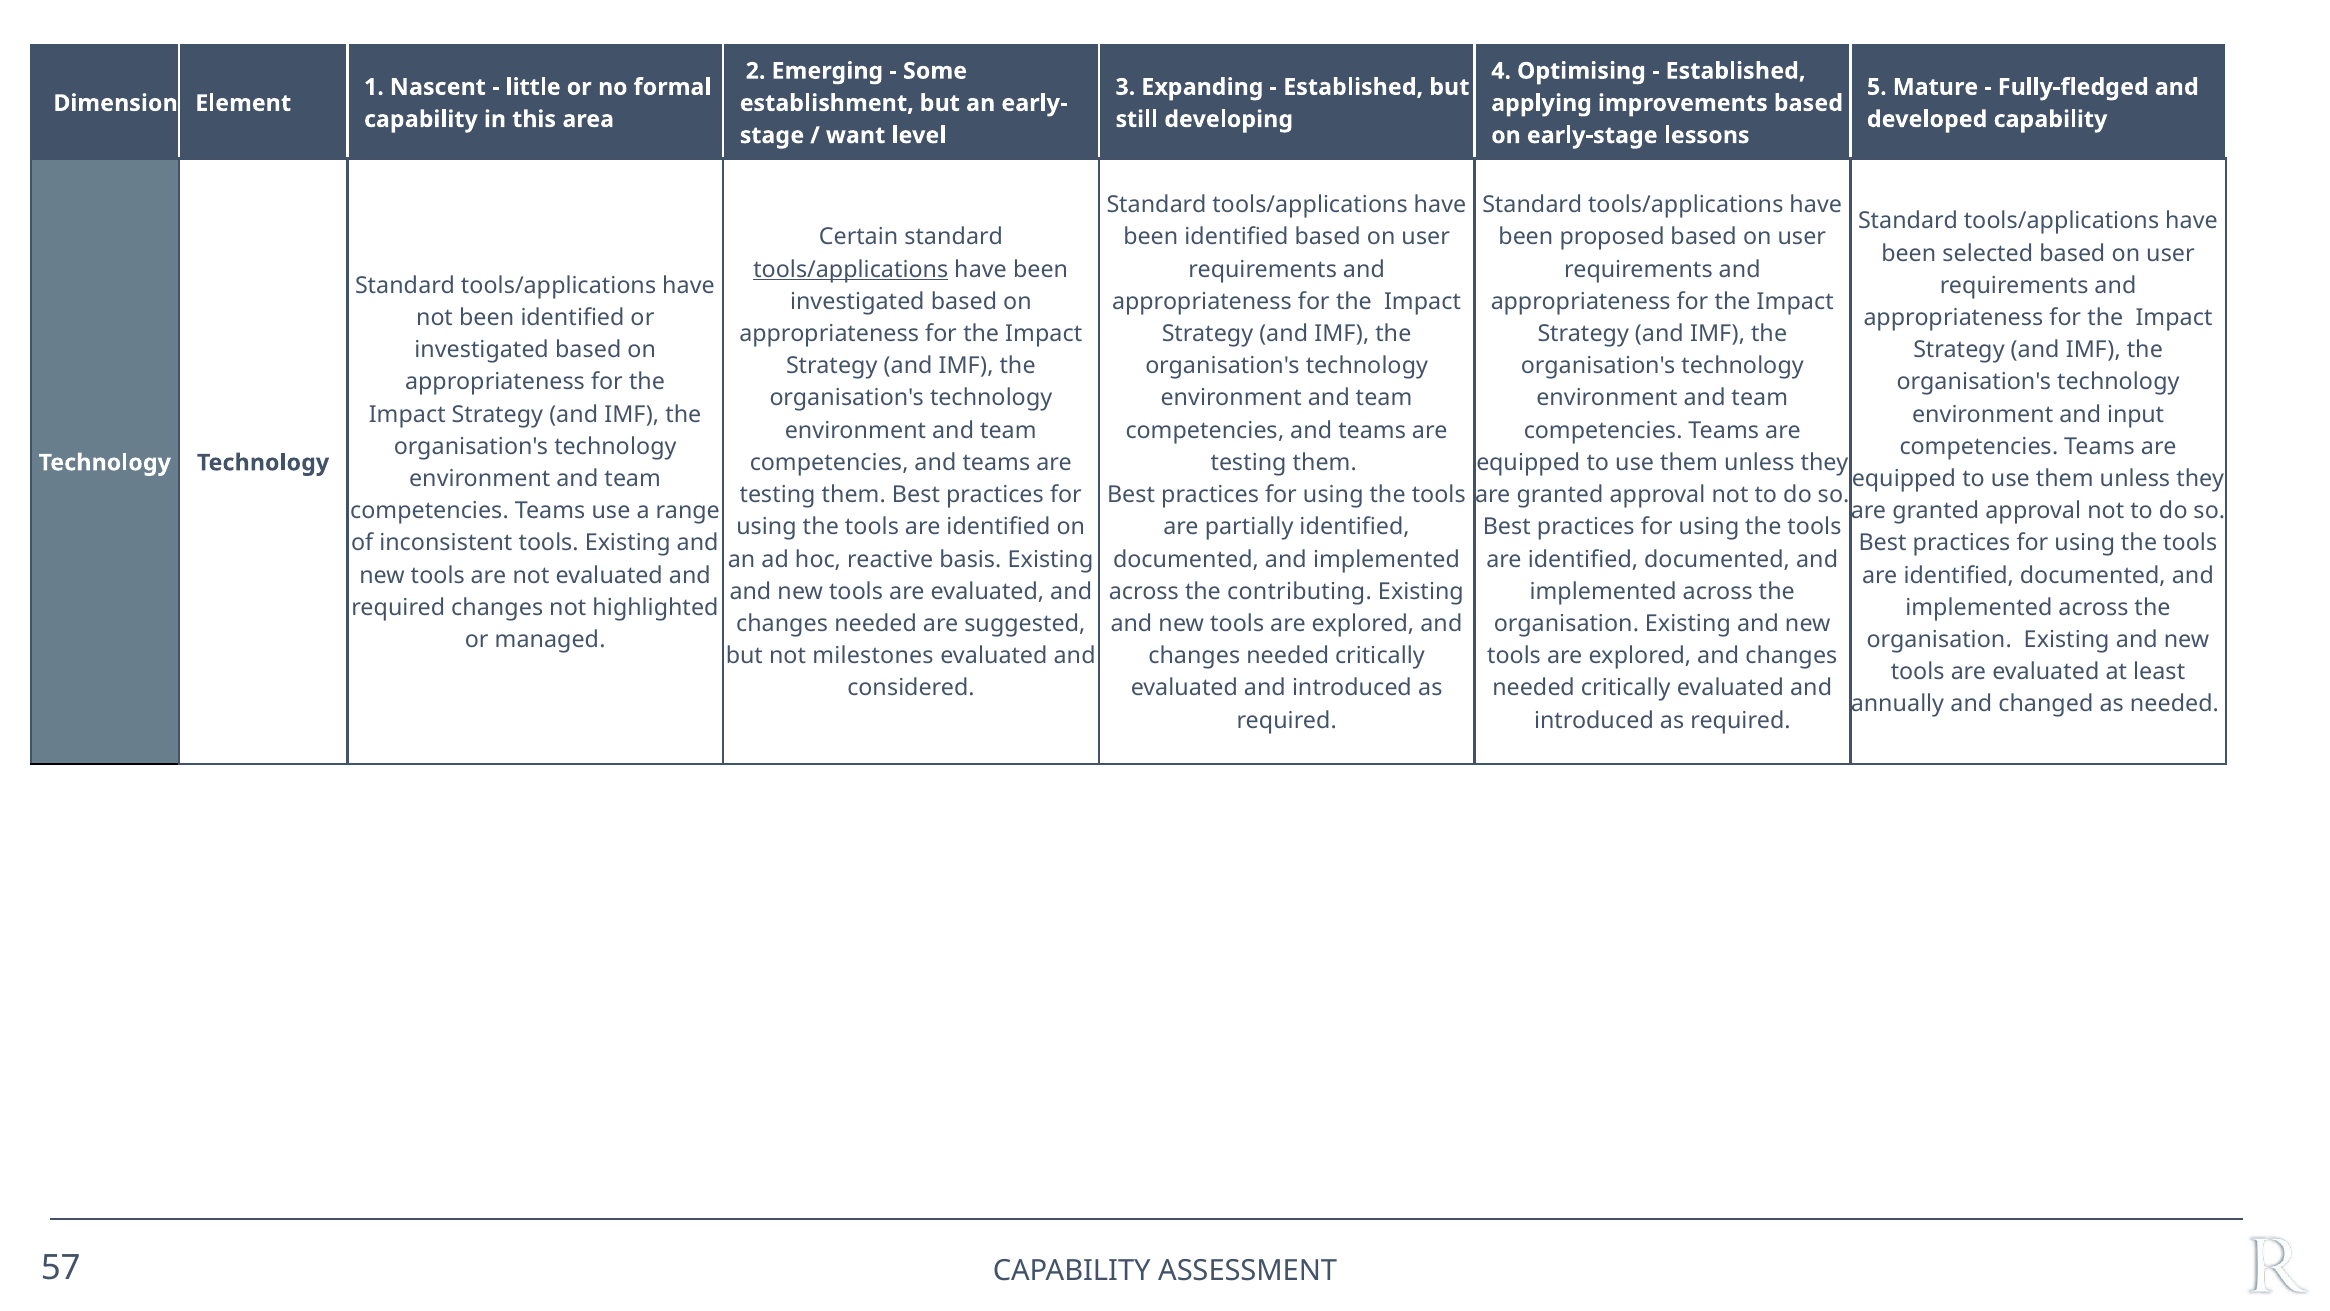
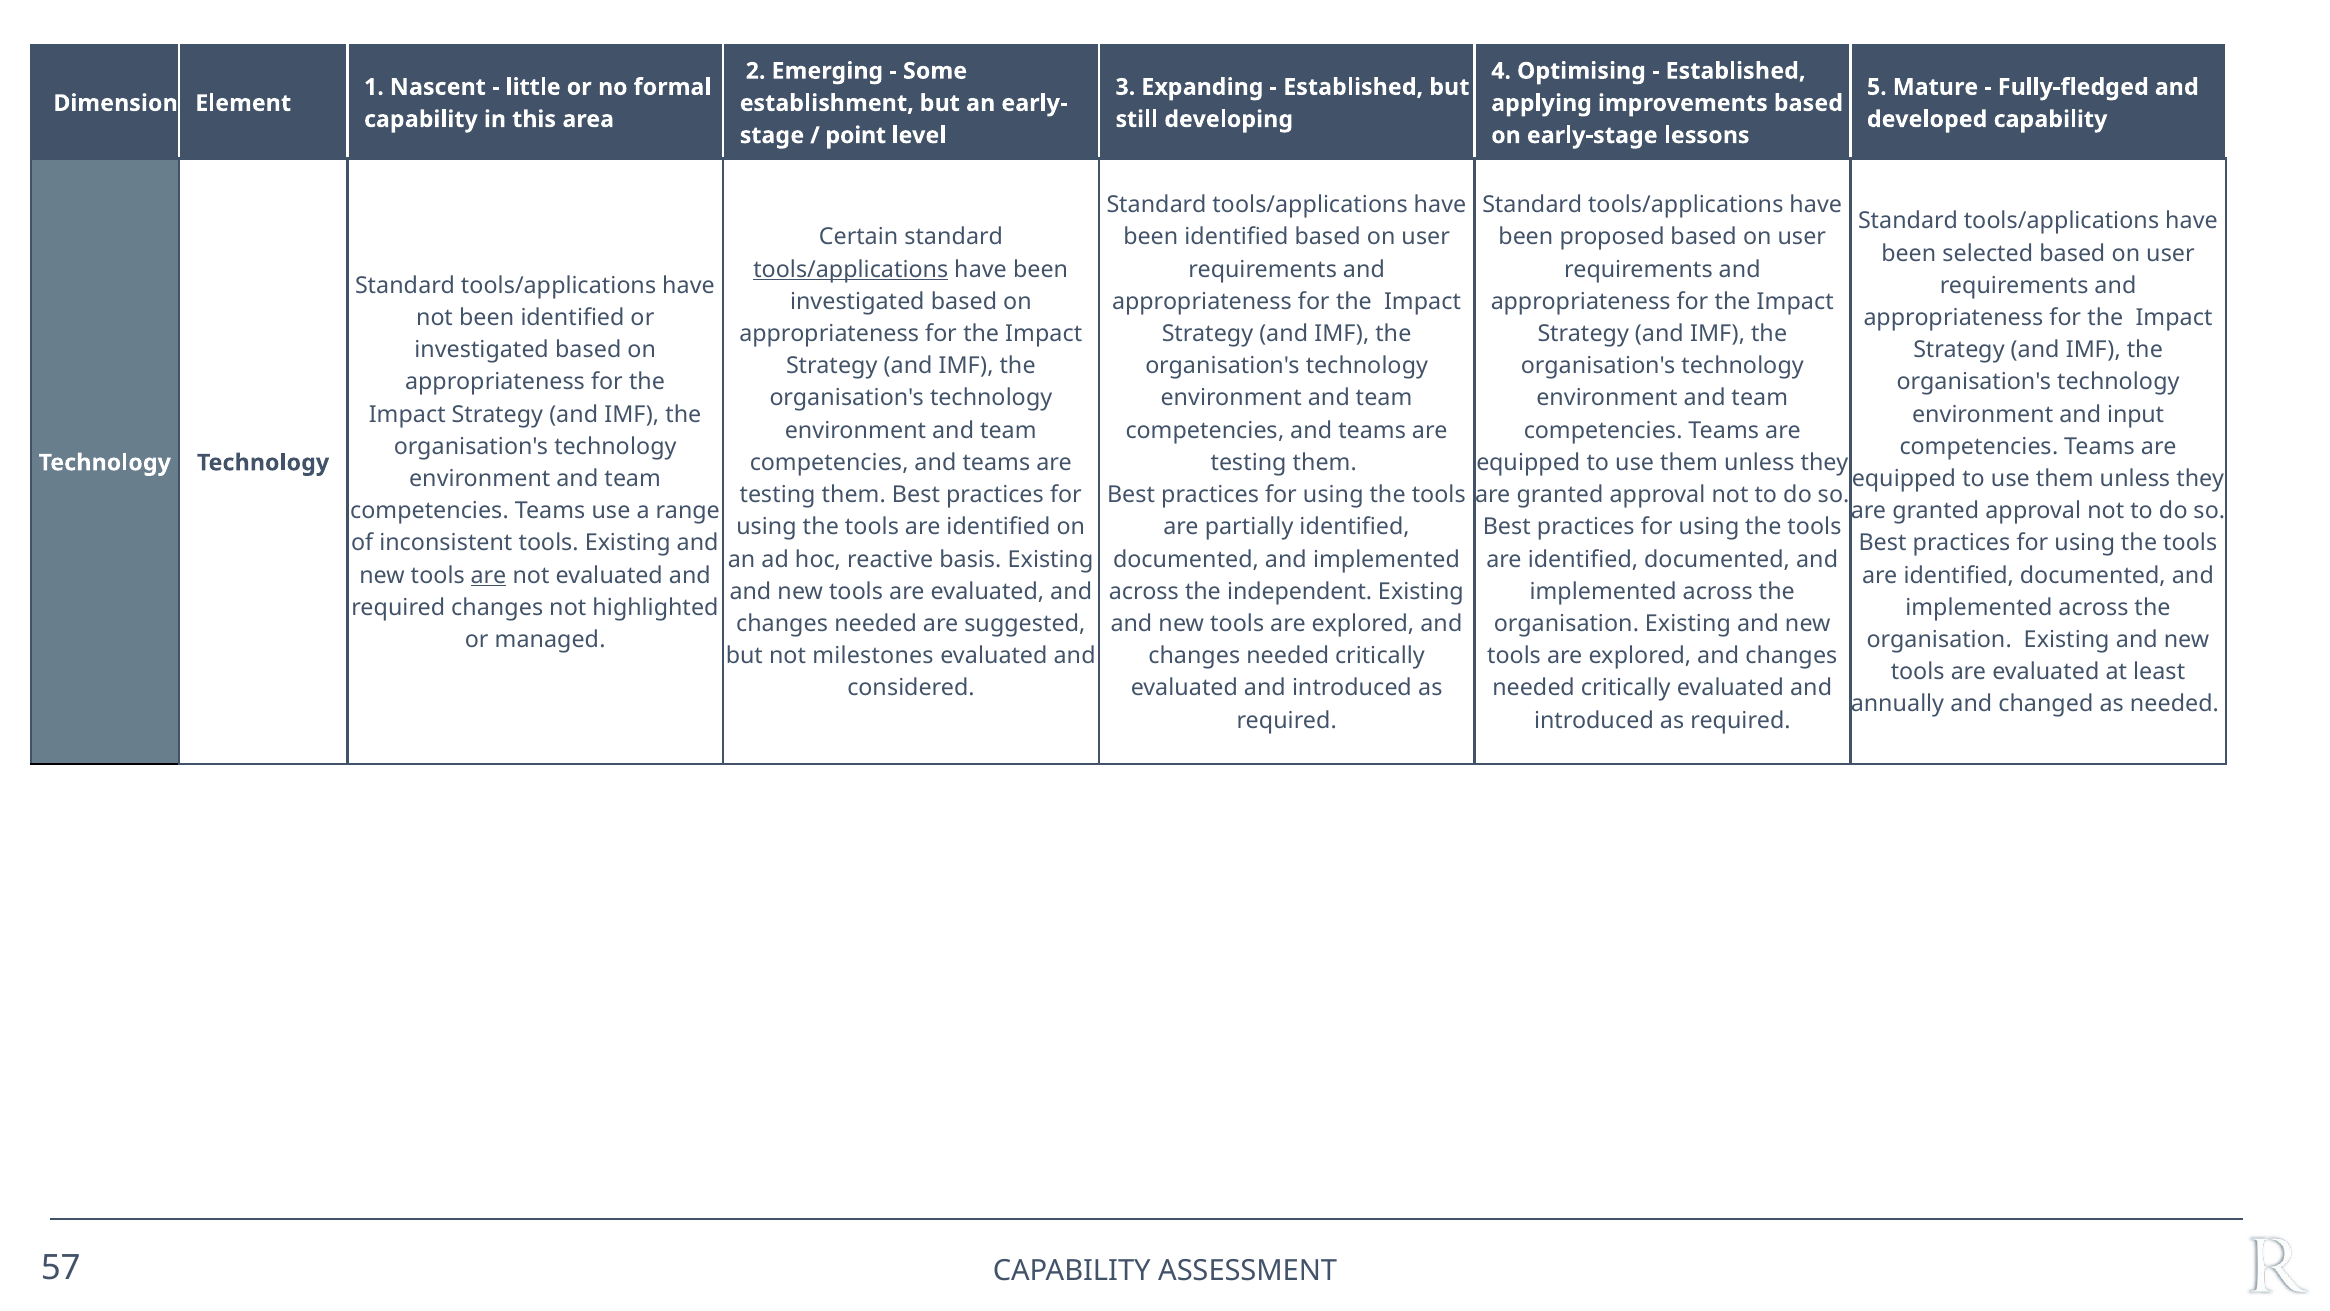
want: want -> point (856, 135)
are underline: none -> present (489, 575)
contributing: contributing -> independent (1300, 591)
